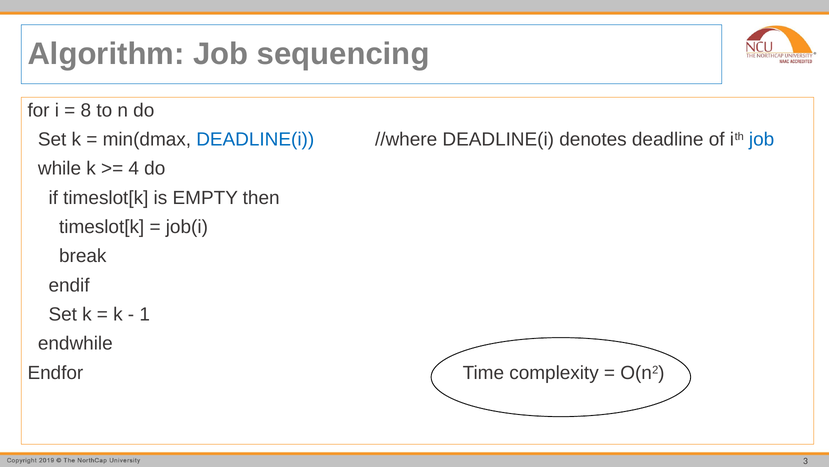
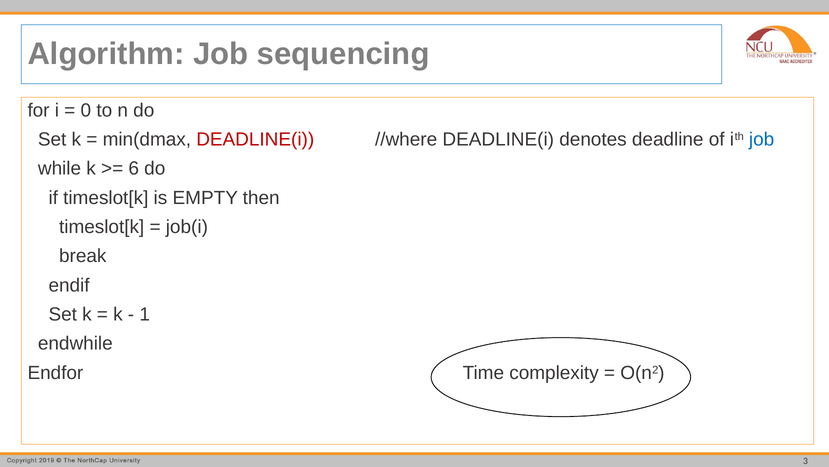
8: 8 -> 0 (86, 110)
DEADLINE(i colour: blue -> red (255, 139)
4: 4 -> 6 (134, 168)
